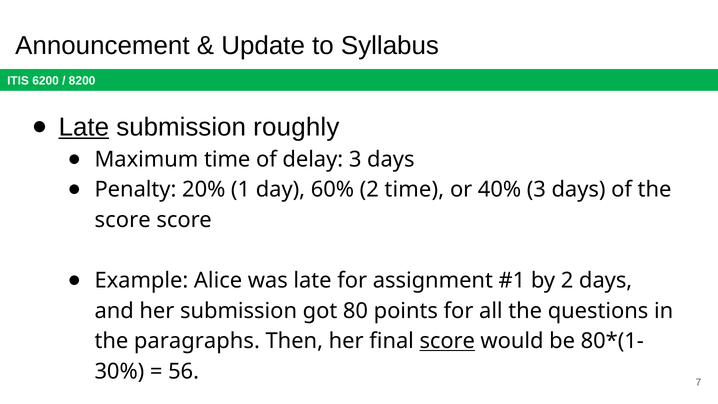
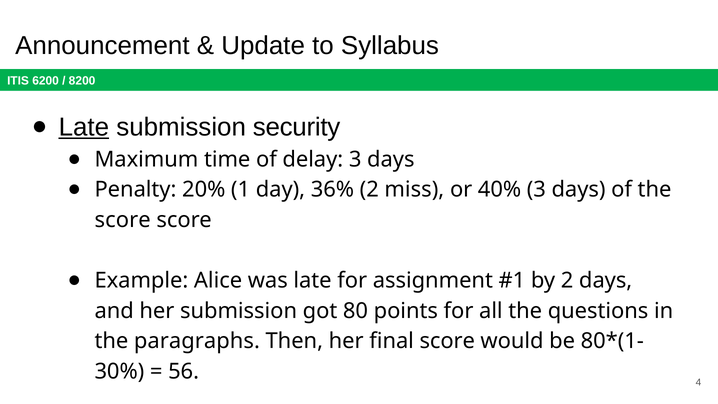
roughly: roughly -> security (297, 127)
60%: 60% -> 36% (332, 190)
2 time: time -> miss (414, 190)
score underline: present -> none (447, 341)
7: 7 -> 4 (698, 382)
